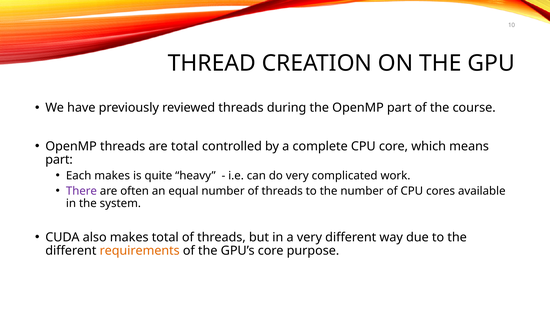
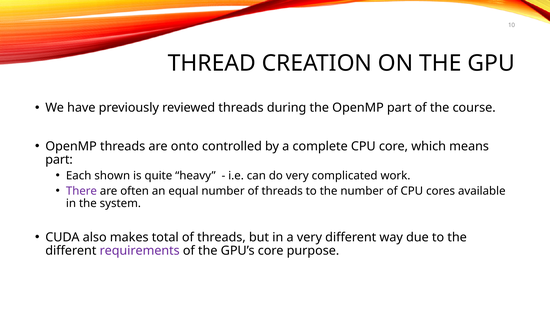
are total: total -> onto (185, 146)
Each makes: makes -> shown (112, 176)
requirements colour: orange -> purple (140, 251)
